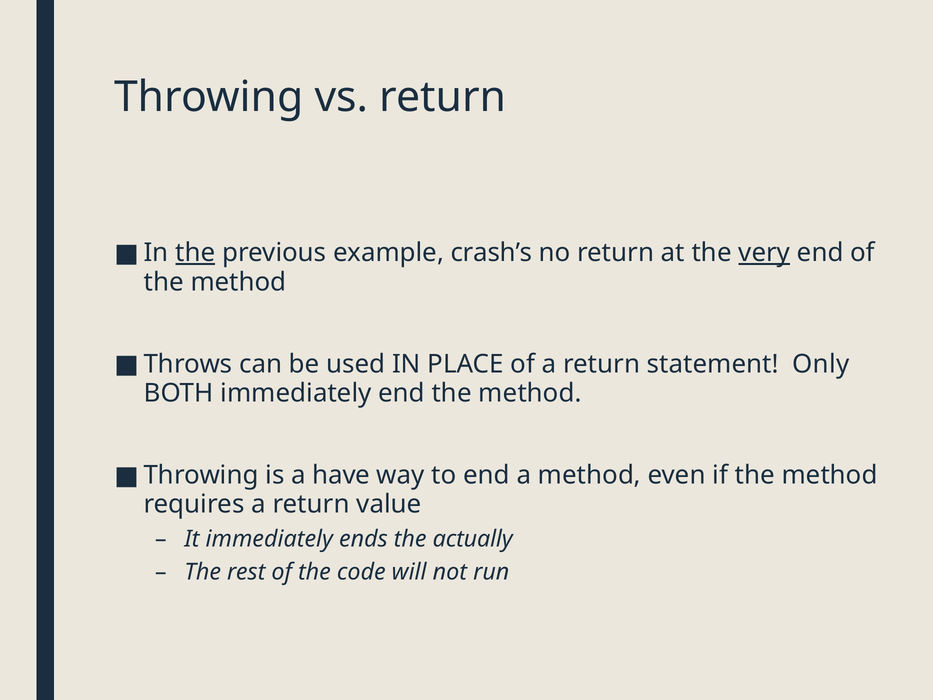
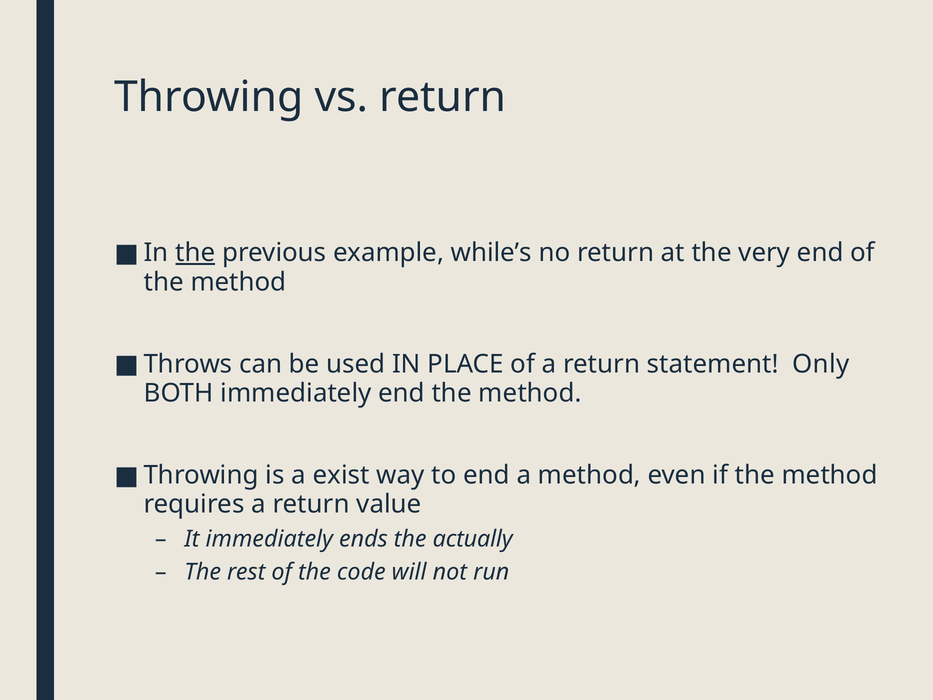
crash’s: crash’s -> while’s (491, 253)
very underline: present -> none (764, 253)
have: have -> exist (341, 475)
